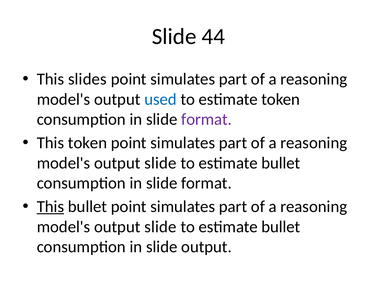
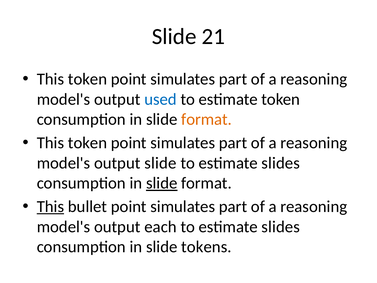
44: 44 -> 21 (213, 36)
slides: slides -> token (87, 79)
format colour: purple -> orange (207, 119)
bullet: bullet -> slides (281, 163)
slide underline: none -> present (162, 183)
slide: slide -> each (160, 227)
bullet: bullet -> slides (281, 227)
slide output: output -> tokens (206, 247)
